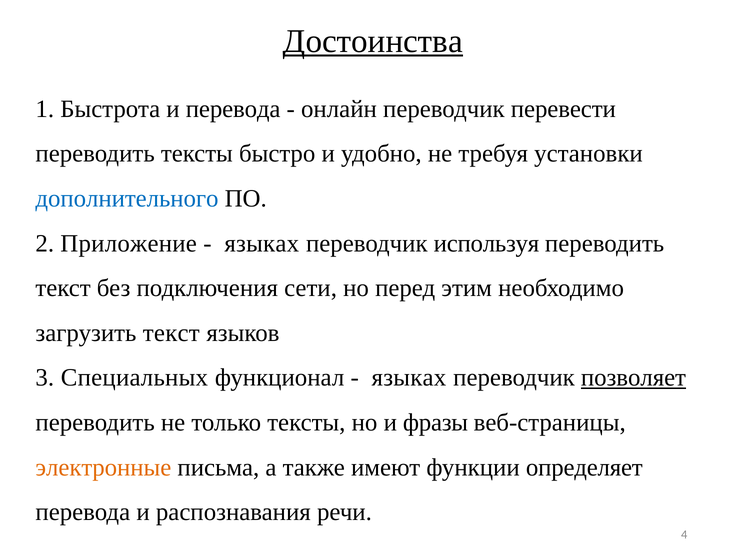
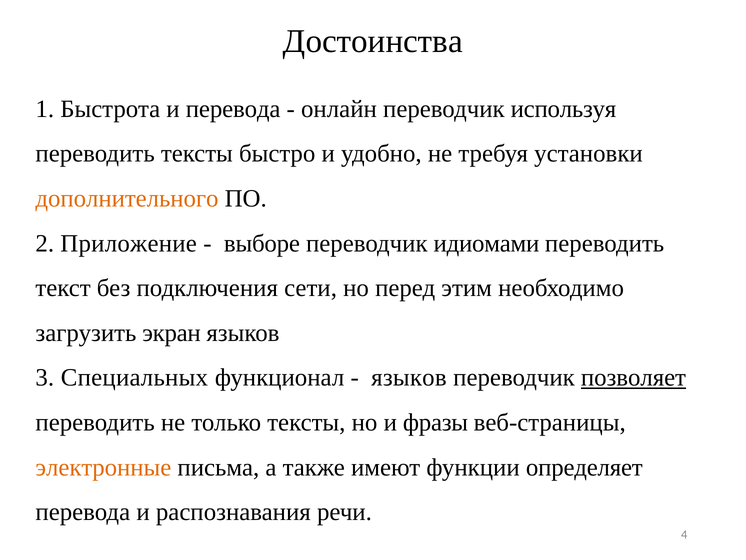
Достоинства underline: present -> none (373, 41)
перевести: перевести -> используя (563, 109)
дополнительного colour: blue -> orange (127, 198)
языках: языках -> выборе (262, 243)
используя: используя -> идиомами (486, 243)
загрузить текст: текст -> экран (172, 333)
языках: языках -> языков (409, 377)
